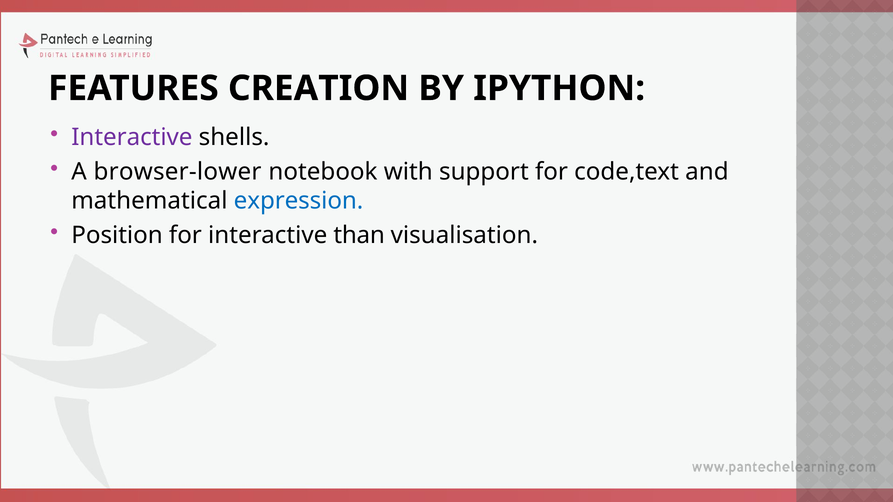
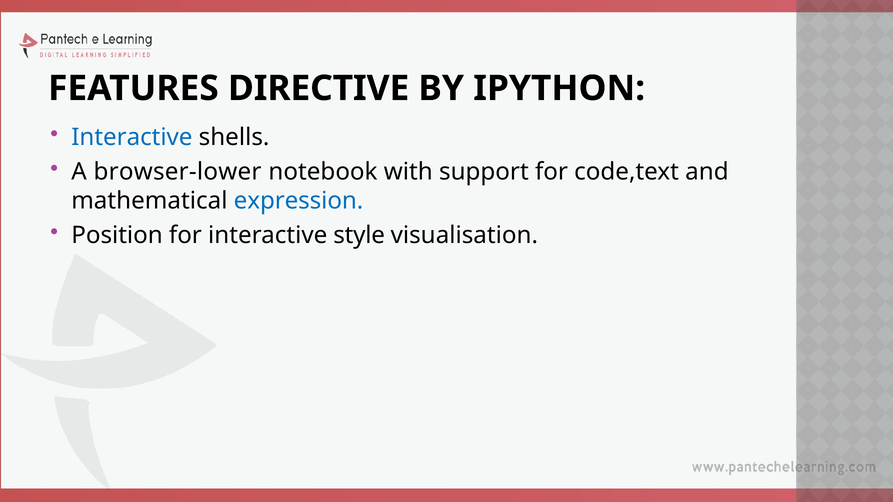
CREATION: CREATION -> DIRECTIVE (319, 88)
Interactive colour: purple -> blue (132, 137)
than: than -> style (359, 236)
